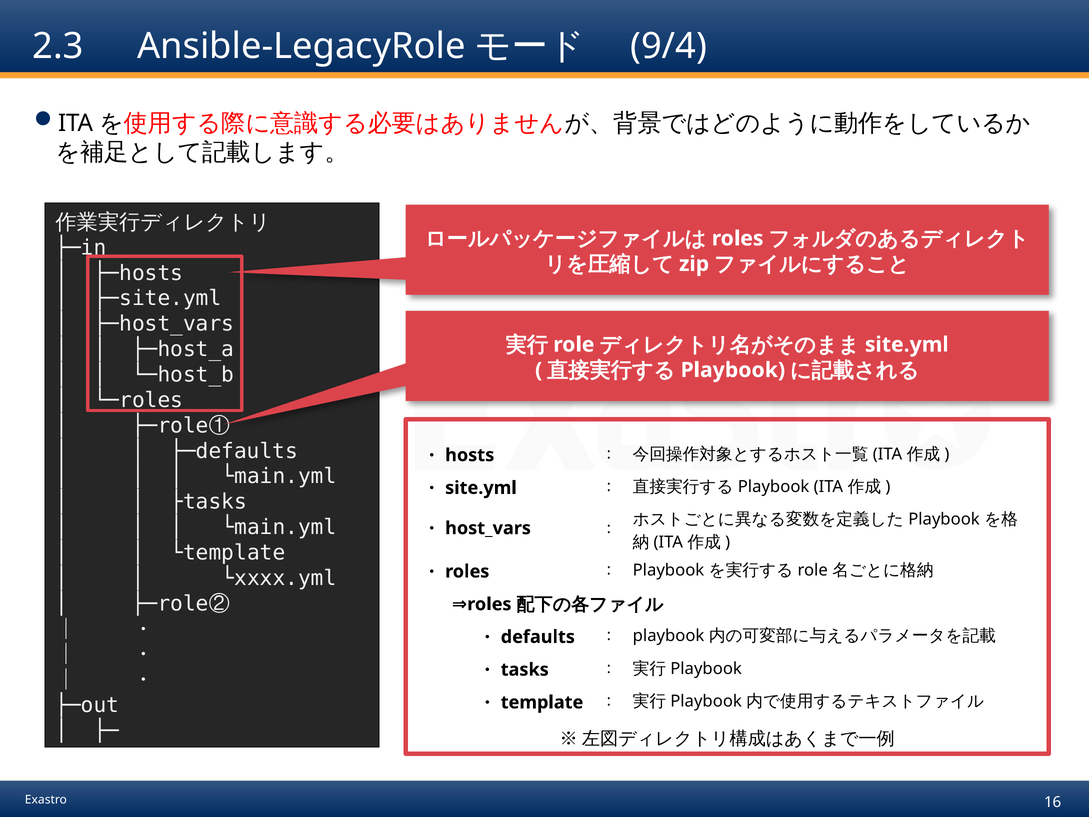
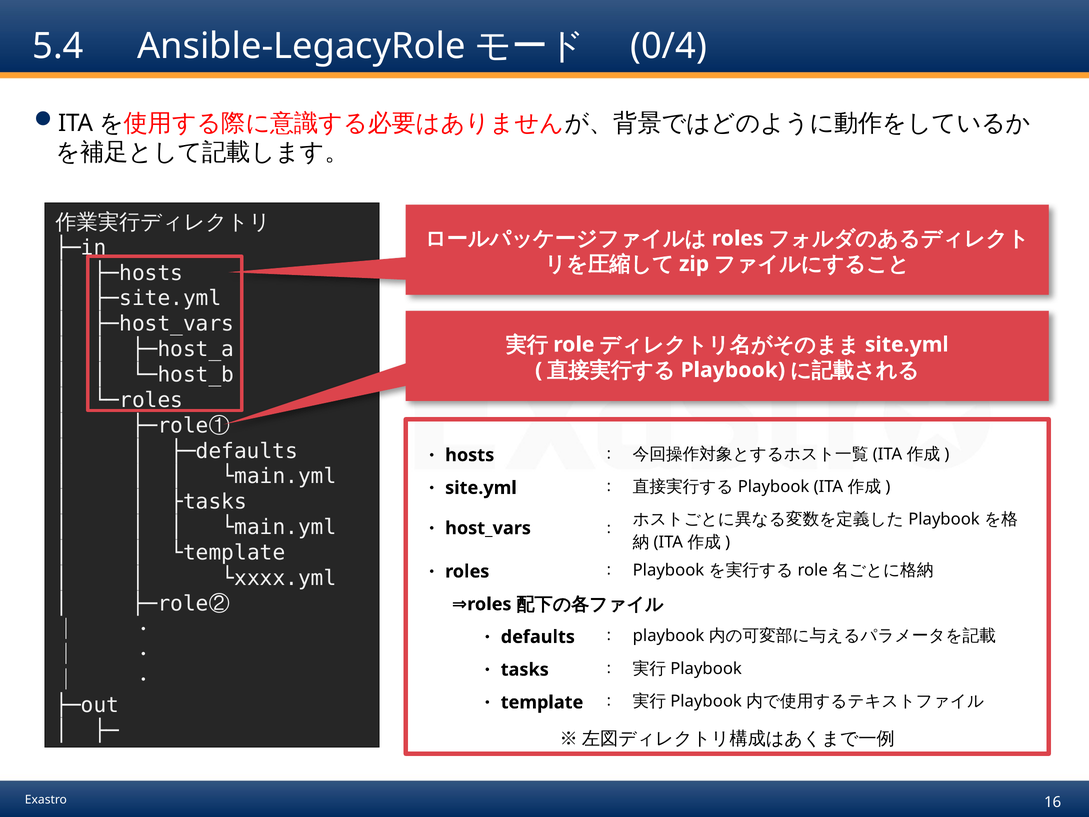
2.3: 2.3 -> 5.4 (58, 46)
9/4: 9/4 -> 0/4 (669, 46)
